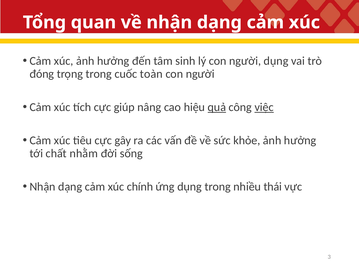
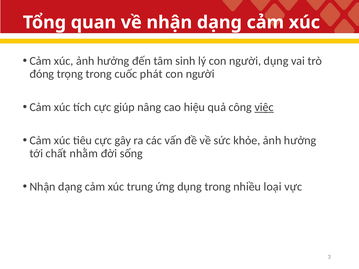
toàn: toàn -> phát (151, 74)
quả underline: present -> none (217, 107)
chính: chính -> trung (140, 187)
thái: thái -> loại (273, 187)
